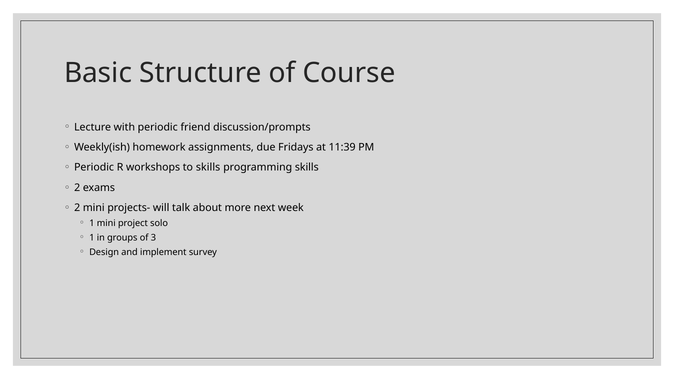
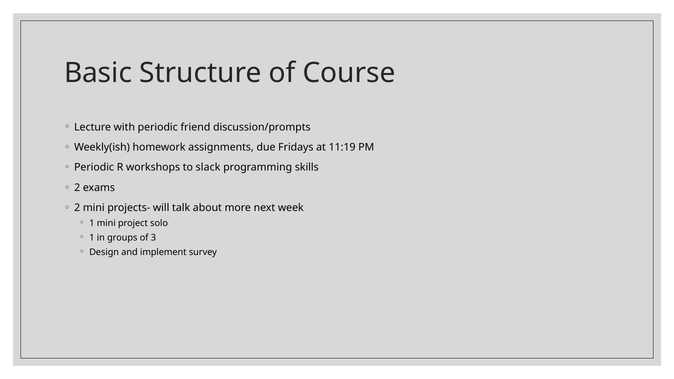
11:39: 11:39 -> 11:19 (342, 147)
to skills: skills -> slack (208, 168)
